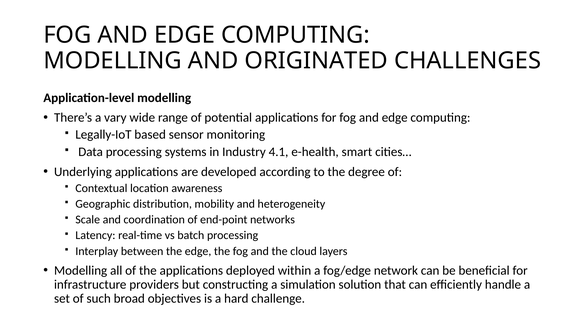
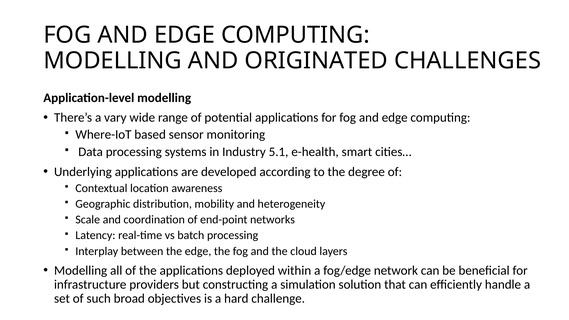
Legally-IoT: Legally-IoT -> Where-IoT (103, 135)
4.1: 4.1 -> 5.1 (279, 152)
